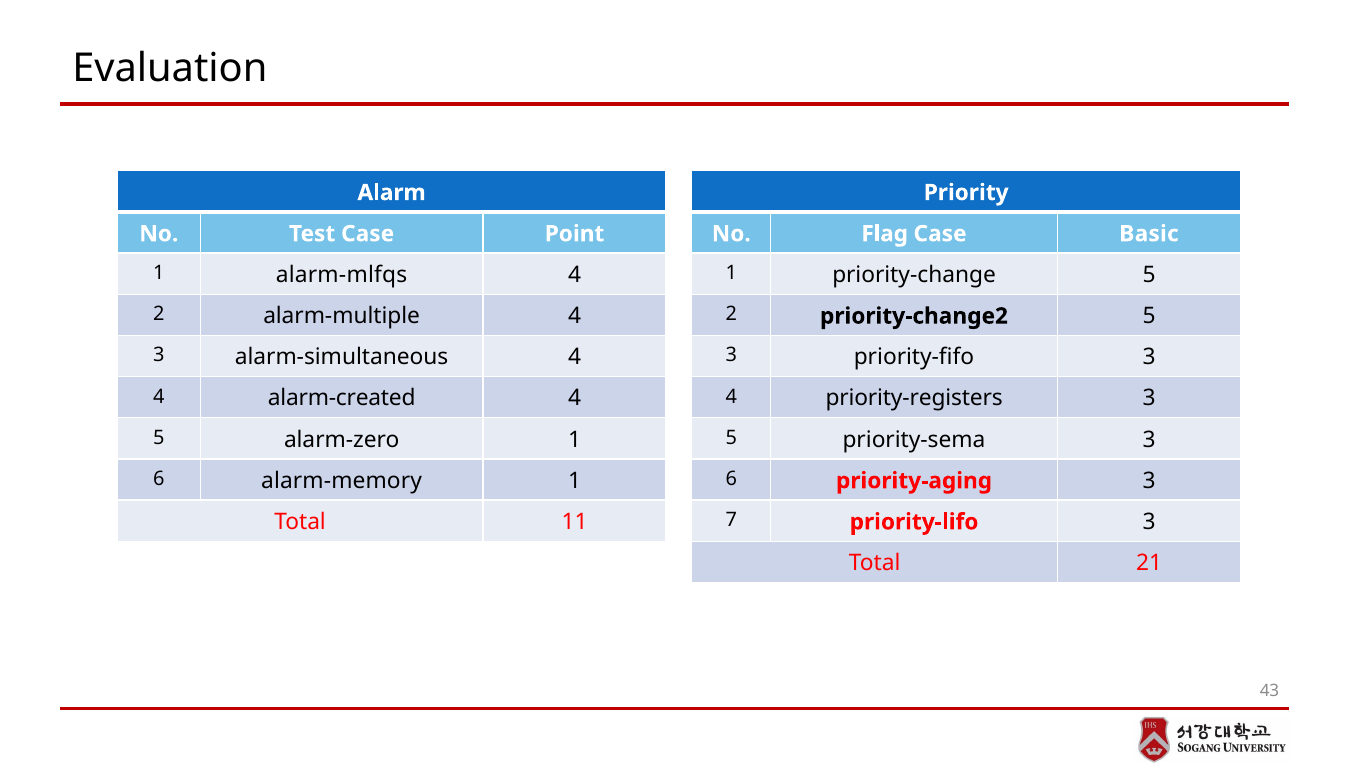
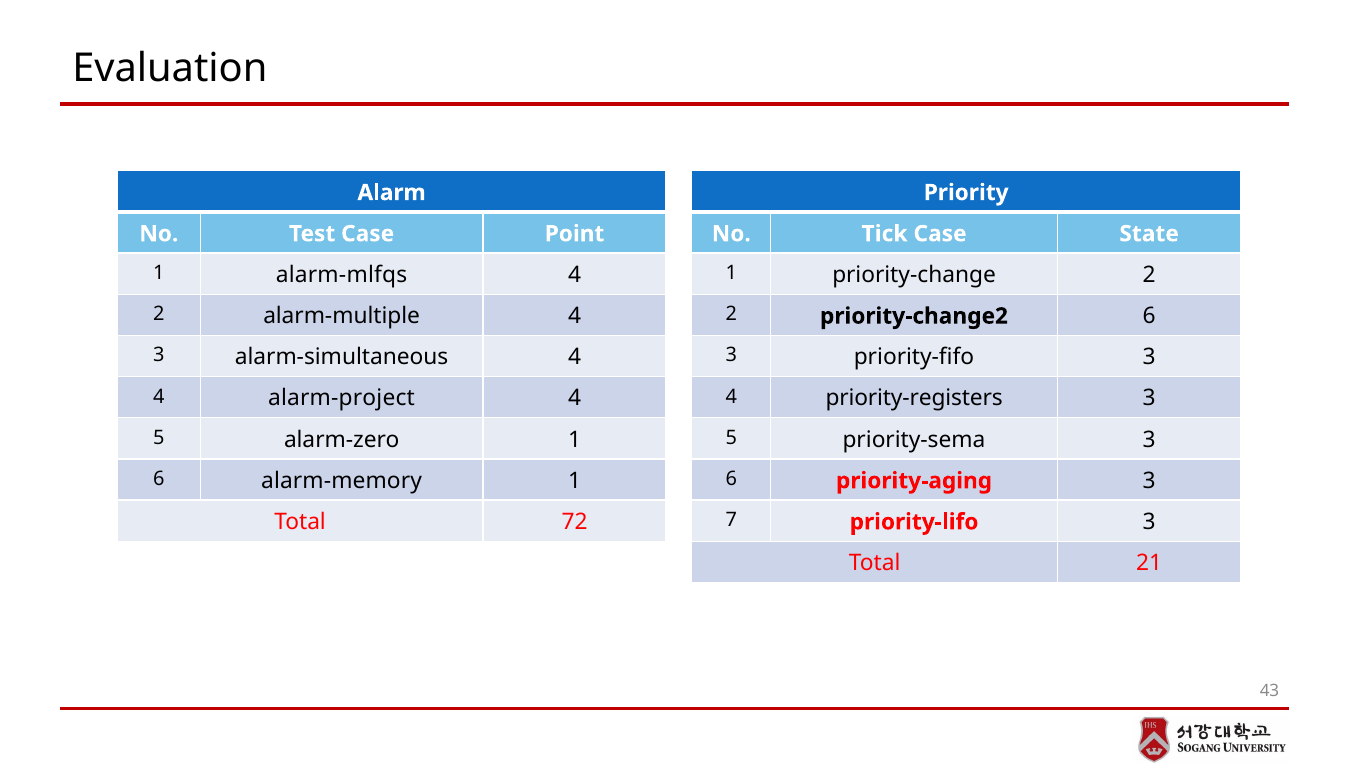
Flag: Flag -> Tick (885, 234)
Basic: Basic -> State (1149, 234)
priority-change 5: 5 -> 2 (1149, 275)
priority-change2 5: 5 -> 6 (1149, 316)
alarm-created: alarm-created -> alarm-project (341, 399)
11: 11 -> 72 (575, 522)
